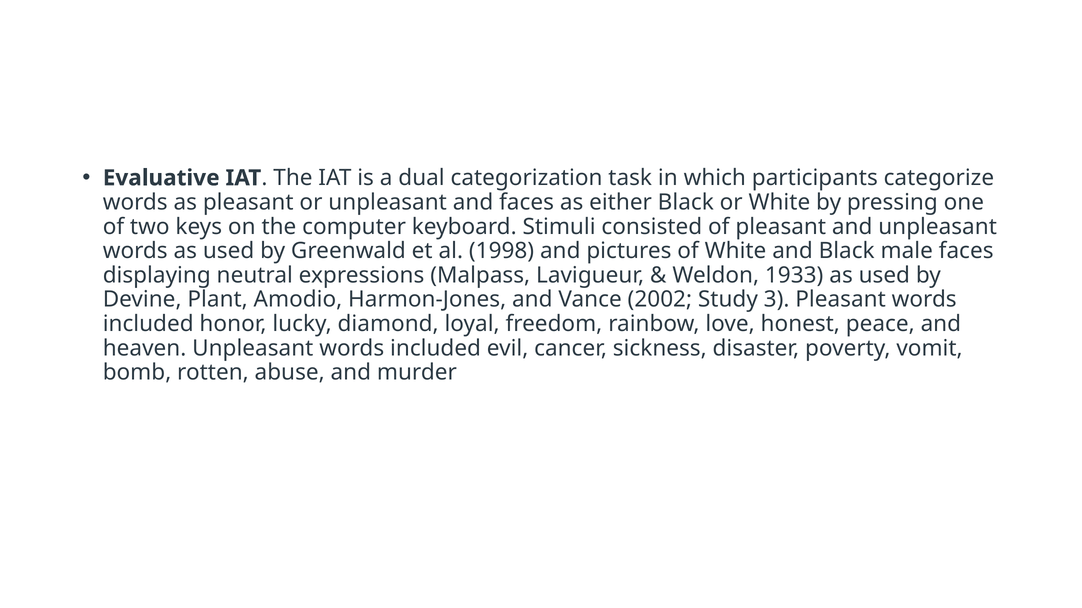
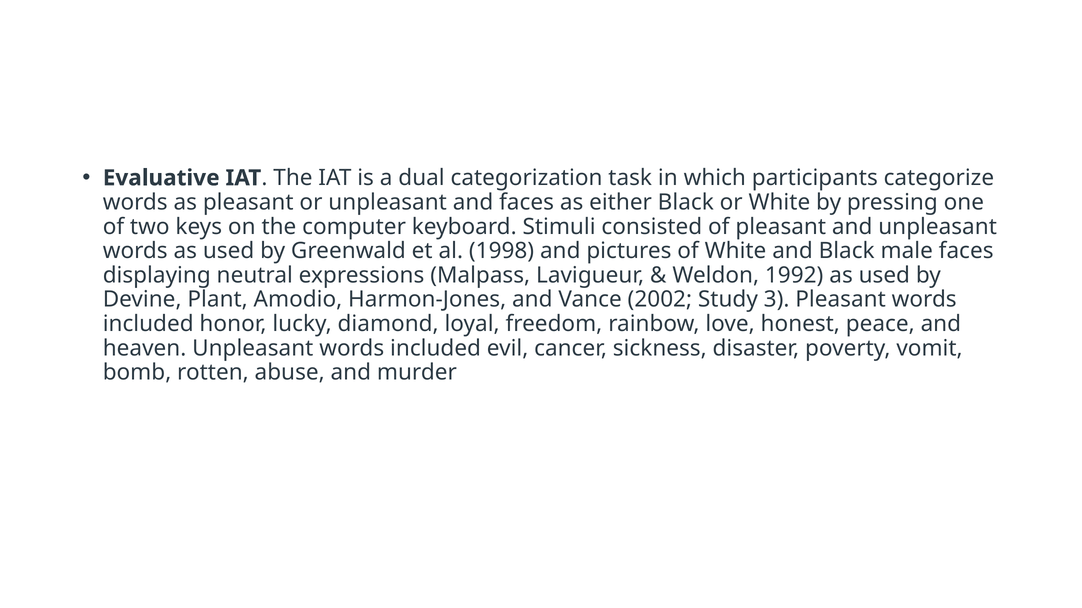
1933: 1933 -> 1992 (794, 275)
